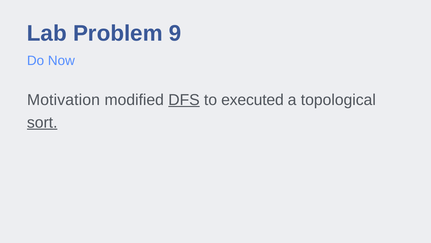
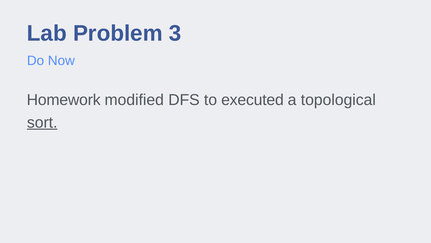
9: 9 -> 3 (175, 33)
Motivation: Motivation -> Homework (64, 100)
DFS underline: present -> none (184, 100)
